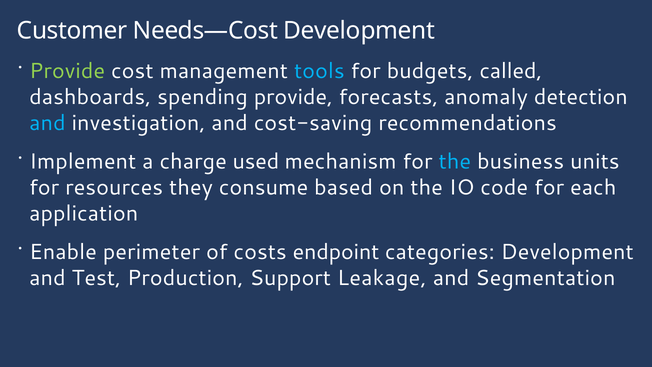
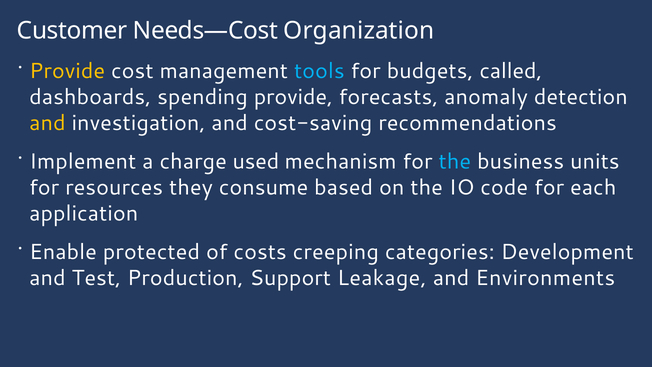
Needs—Cost Development: Development -> Organization (359, 31)
Provide colour: light green -> yellow (67, 71)
and colour: light blue -> yellow (47, 123)
perimeter: perimeter -> protected (151, 252)
endpoint: endpoint -> creeping (336, 252)
Segmentation: Segmentation -> Environments (545, 278)
